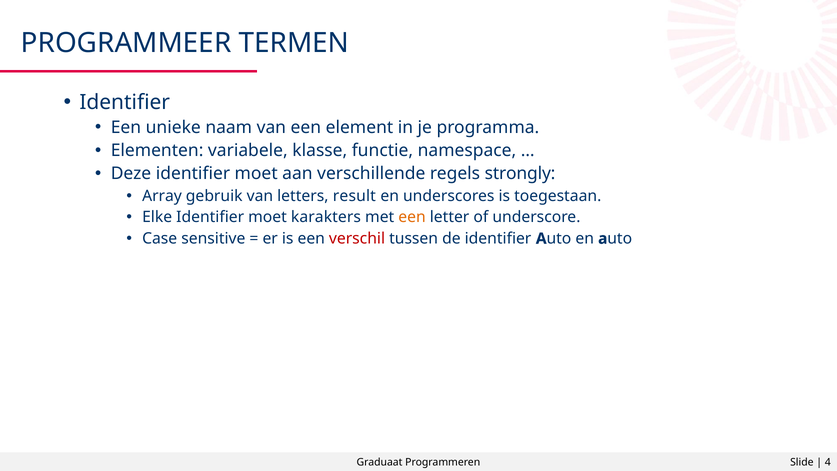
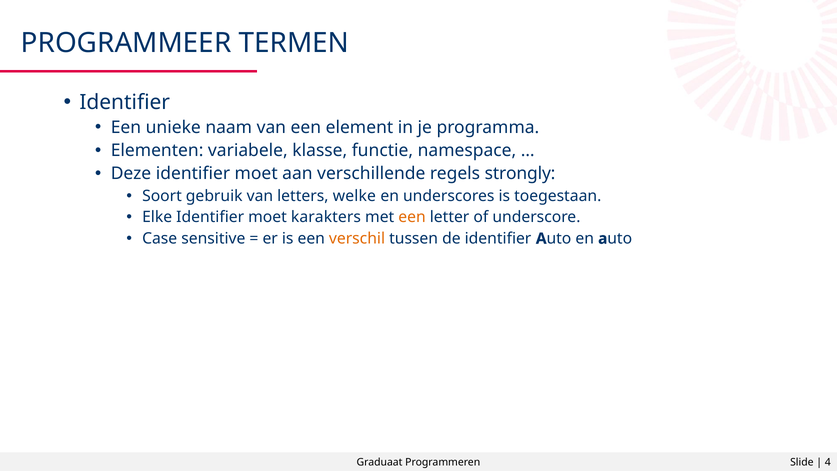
Array: Array -> Soort (162, 196)
result: result -> welke (354, 196)
verschil colour: red -> orange (357, 239)
